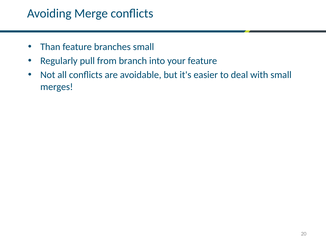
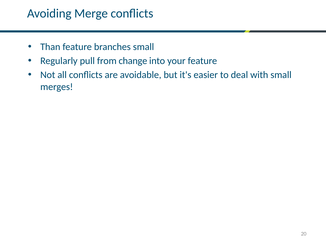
branch: branch -> change (133, 61)
